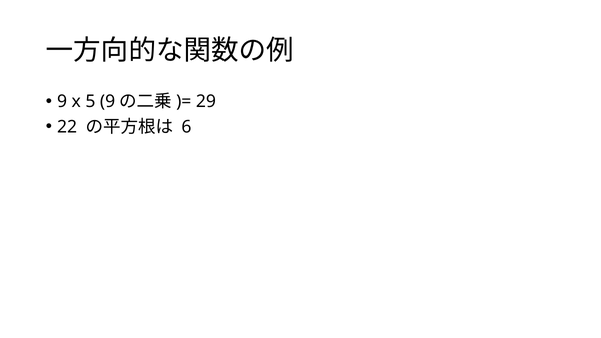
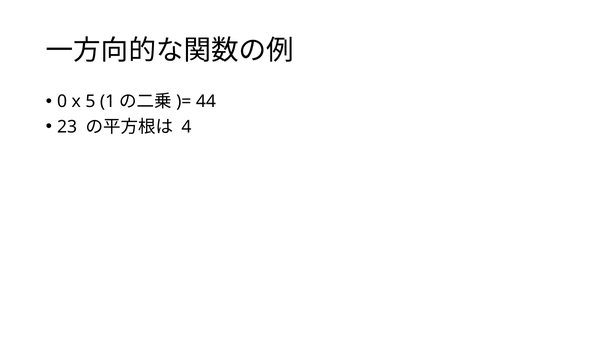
9: 9 -> 0 (62, 102)
5 9: 9 -> 1 (108, 102)
29: 29 -> 44 (206, 102)
22: 22 -> 23 (67, 127)
6: 6 -> 4 (187, 127)
